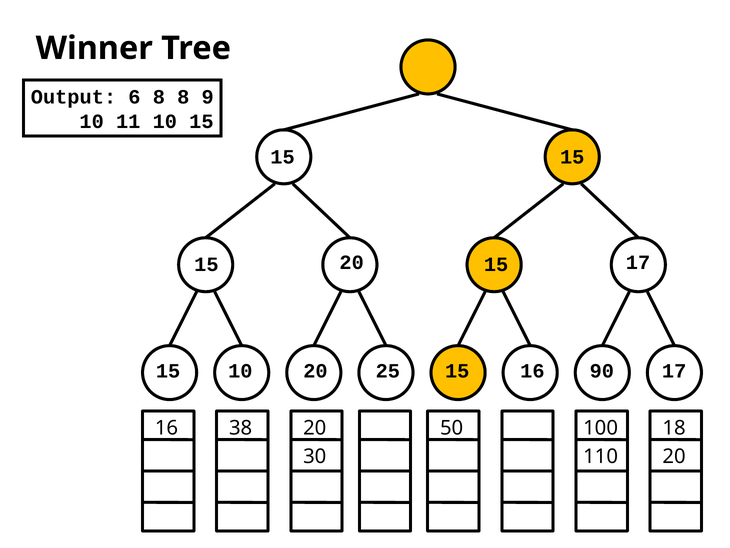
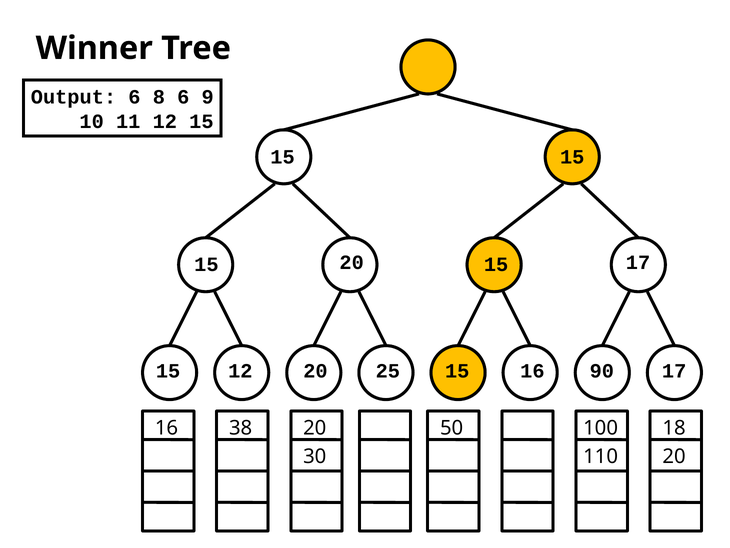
8 8: 8 -> 6 (183, 97)
11 10: 10 -> 12 (165, 121)
15 10: 10 -> 12 (240, 371)
